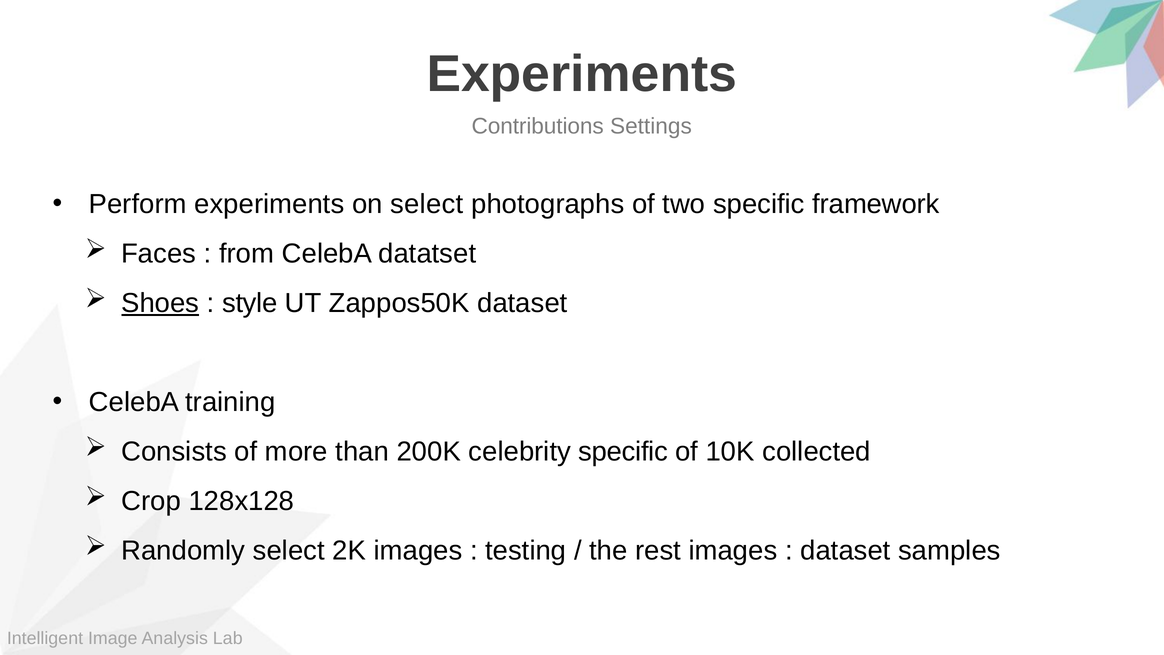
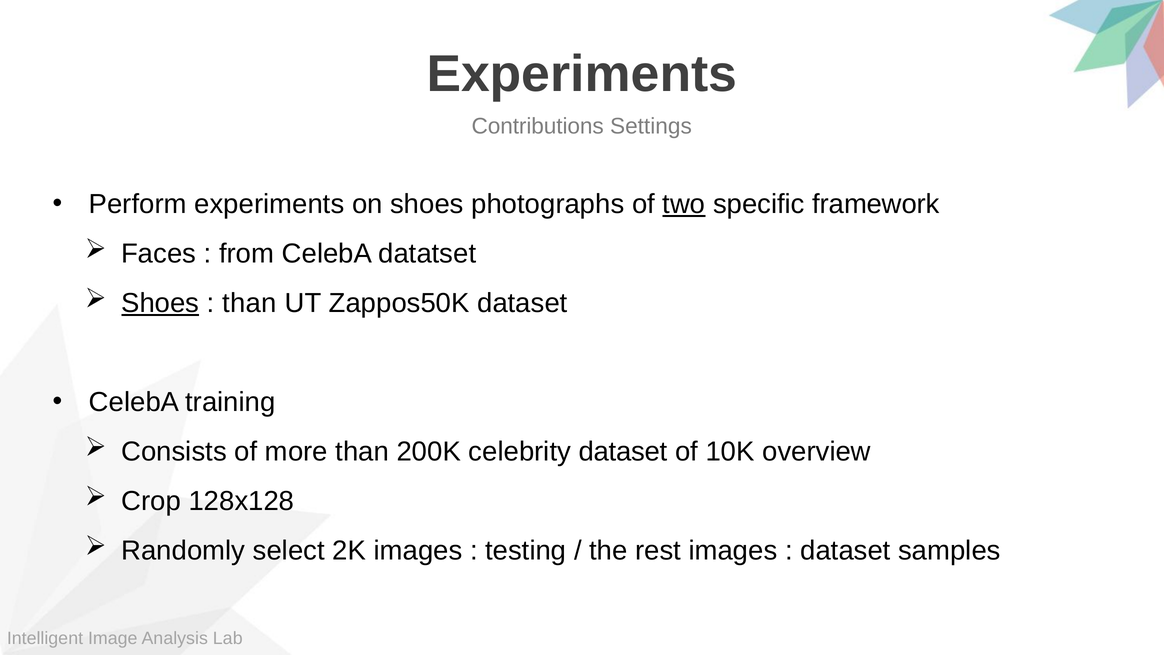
on select: select -> shoes (427, 204)
two underline: none -> present (684, 204)
style: style -> than (250, 303)
celebrity specific: specific -> dataset (623, 452)
collected: collected -> overview (817, 452)
